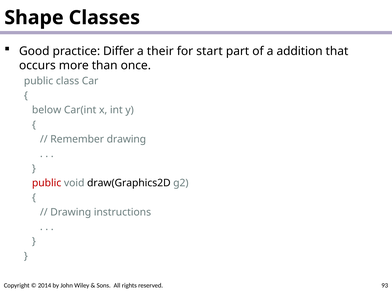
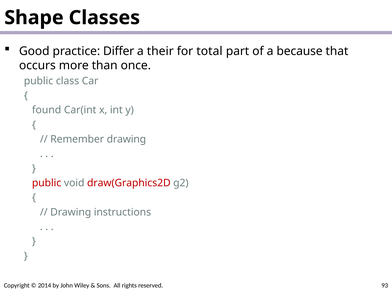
start: start -> total (209, 51)
addition: addition -> because (300, 51)
below: below -> found (47, 110)
draw(Graphics2D colour: black -> red (129, 183)
